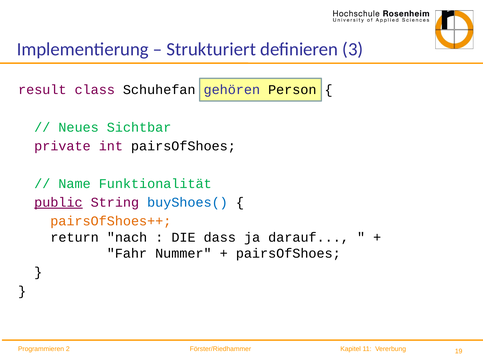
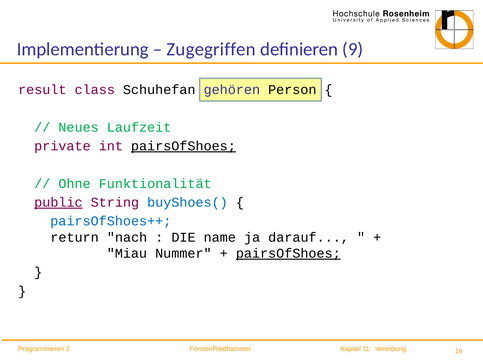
Strukturiert: Strukturiert -> Zugegriffen (211, 49)
3: 3 -> 9 (353, 49)
Sichtbar: Sichtbar -> Laufzeit (139, 127)
pairsOfShoes underline: none -> present (183, 146)
Name: Name -> Ohne (75, 184)
pairsOfShoes++ colour: orange -> blue (111, 221)
dass: dass -> name (220, 237)
Fahr: Fahr -> Miau (127, 254)
pairsOfShoes underline: none -> present (288, 254)
